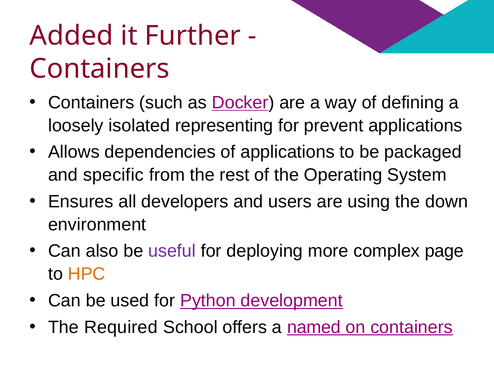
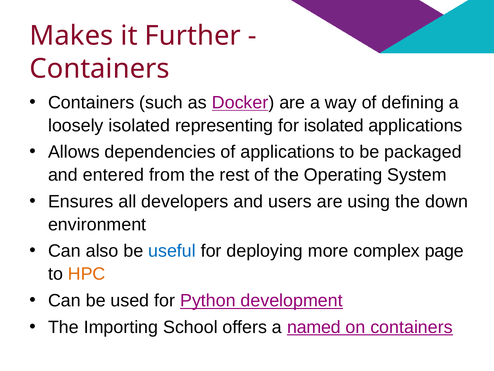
Added: Added -> Makes (71, 36)
for prevent: prevent -> isolated (334, 125)
specific: specific -> entered (113, 175)
useful colour: purple -> blue (172, 251)
Required: Required -> Importing (121, 327)
